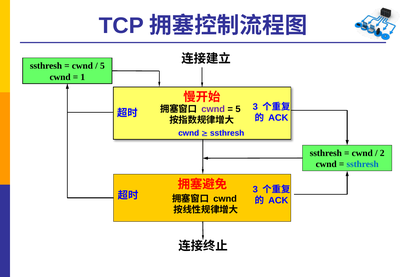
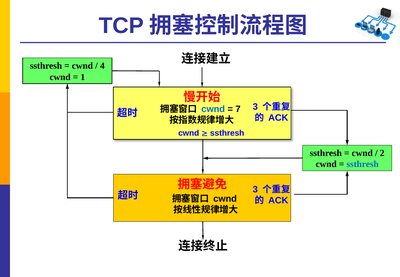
5: 5 -> 4 (102, 66)
cwnd colour: purple -> blue (213, 109)
5: 5 -> 7 (238, 109)
